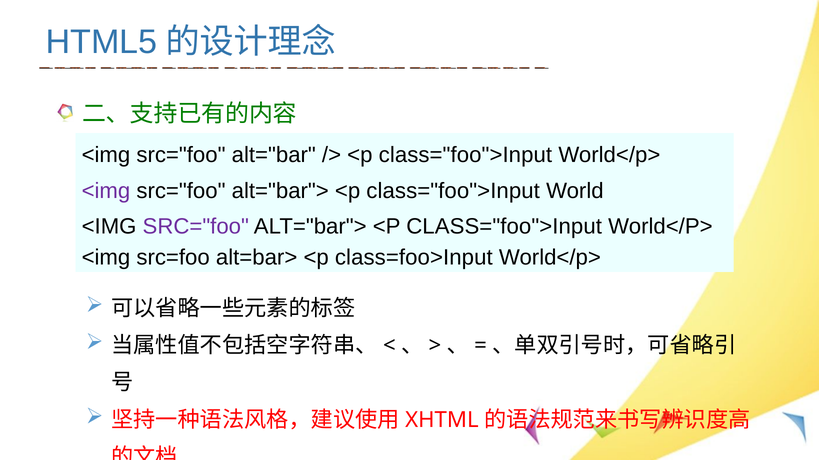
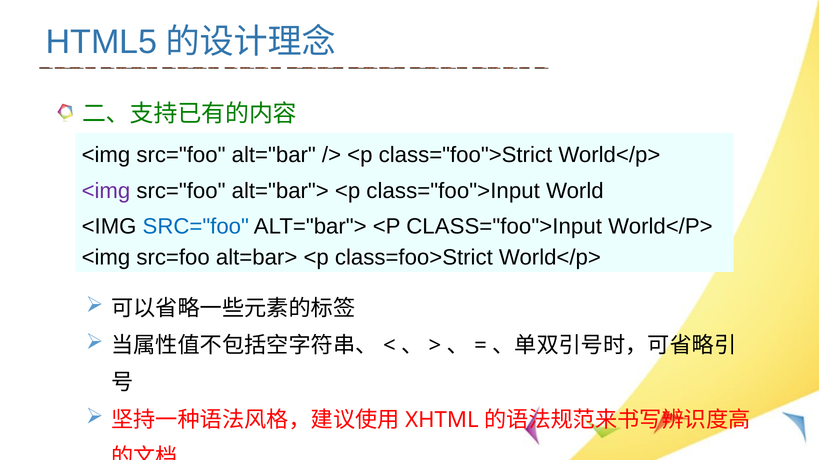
class="foo">Input: class="foo">Input -> class="foo">Strict (465, 155)
SRC="foo colour: purple -> blue (196, 227)
class=foo>Input: class=foo>Input -> class=foo>Strict (414, 258)
